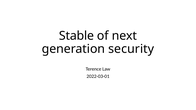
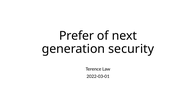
Stable: Stable -> Prefer (76, 36)
